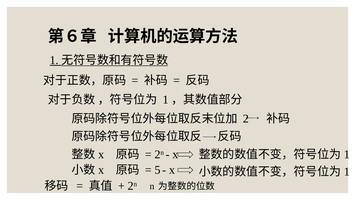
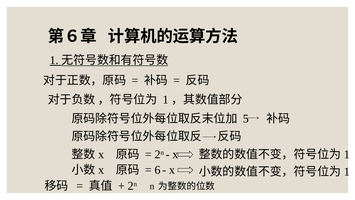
2: 2 -> 5 (246, 119)
5: 5 -> 6 (158, 170)
